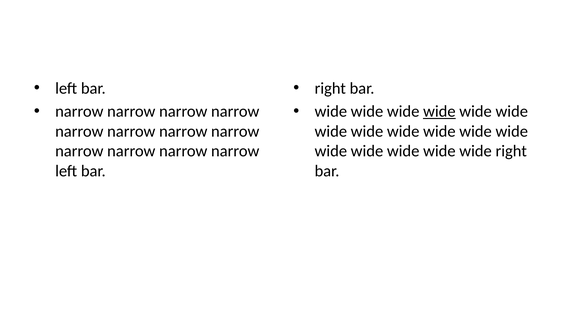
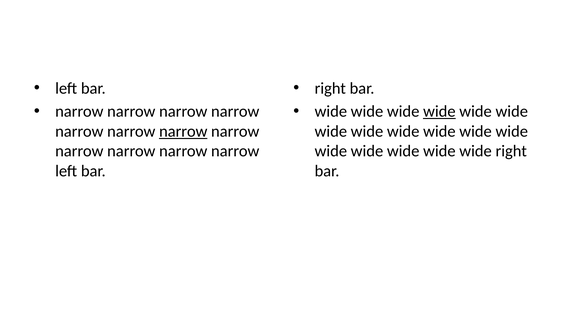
narrow underline: none -> present (183, 131)
